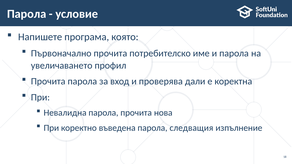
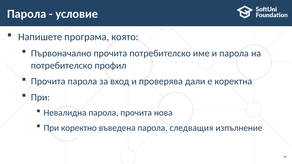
увеличаването: увеличаването -> потребителско (62, 66)
